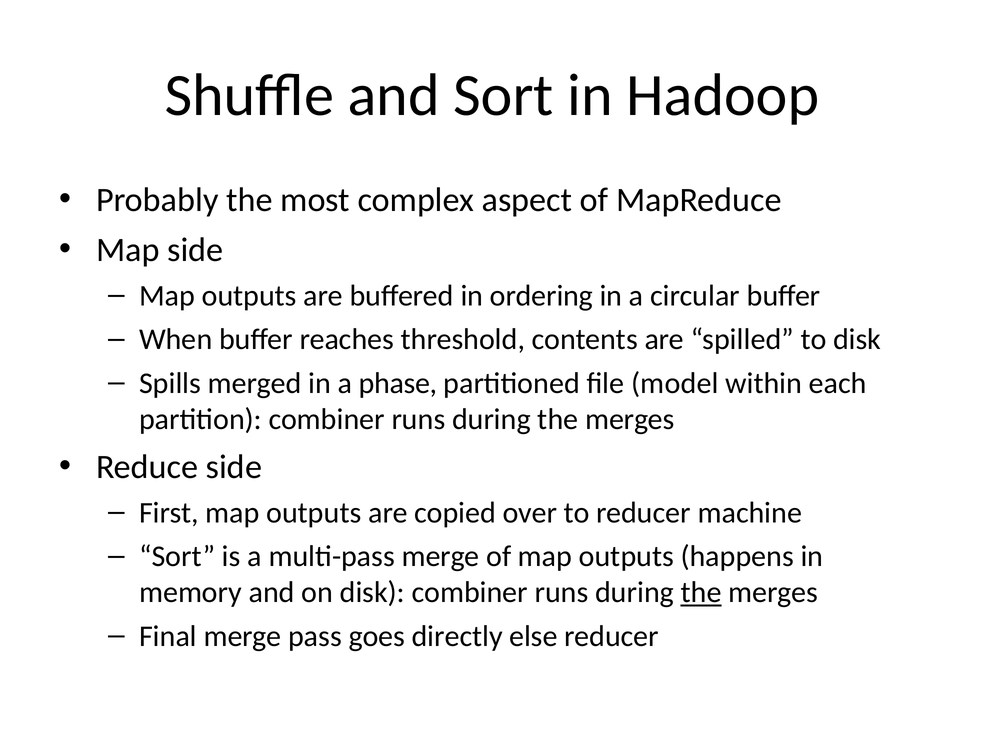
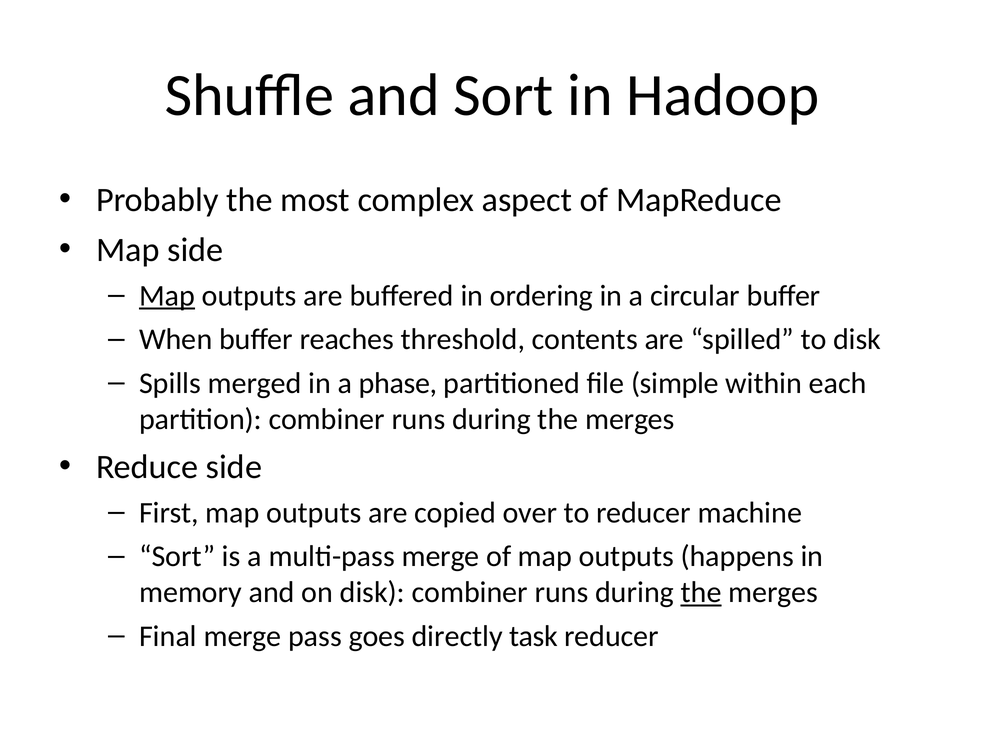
Map underline: none -> present (167, 296)
model: model -> simple (675, 384)
else: else -> task (534, 637)
